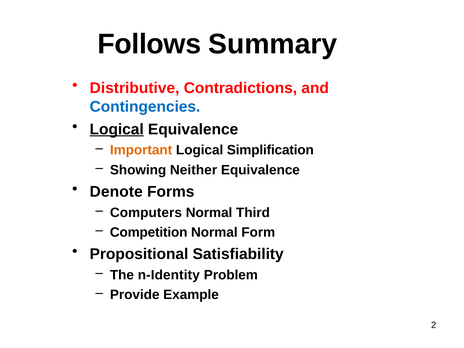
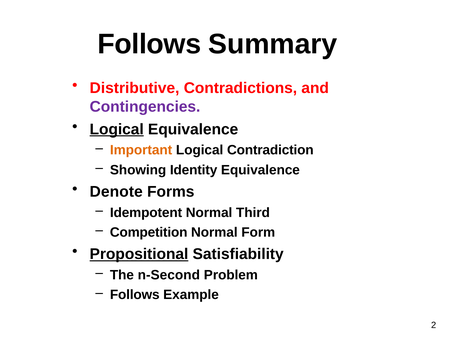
Contingencies colour: blue -> purple (145, 107)
Simplification: Simplification -> Contradiction (270, 150)
Neither: Neither -> Identity (194, 170)
Computers: Computers -> Idempotent (146, 213)
Propositional underline: none -> present (139, 254)
n-Identity: n-Identity -> n-Second (169, 275)
Provide: Provide -> Follows (135, 295)
